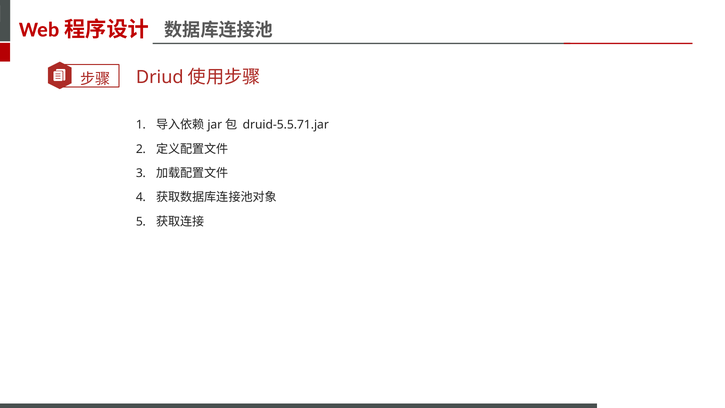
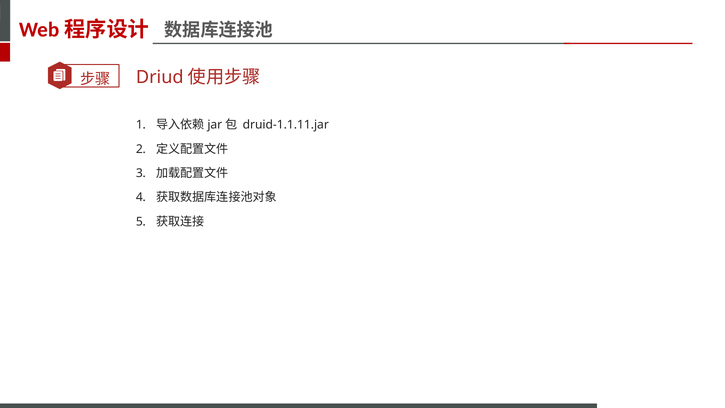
druid-5.5.71.jar: druid-5.5.71.jar -> druid-1.1.11.jar (286, 125)
